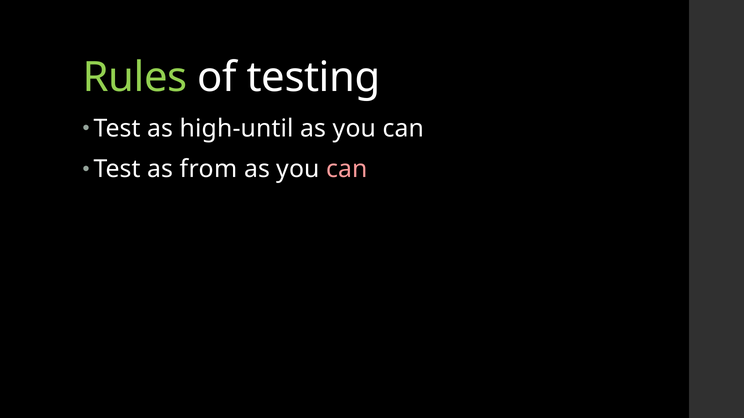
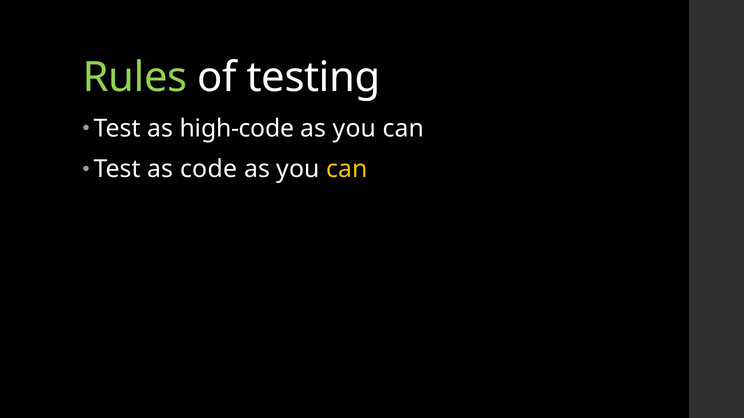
high-until: high-until -> high-code (237, 129)
from: from -> code (209, 170)
can colour: pink -> yellow (347, 170)
